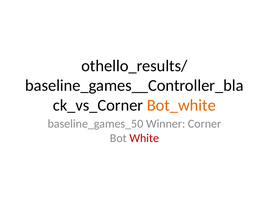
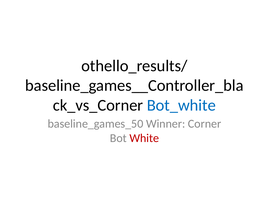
Bot_white colour: orange -> blue (181, 105)
